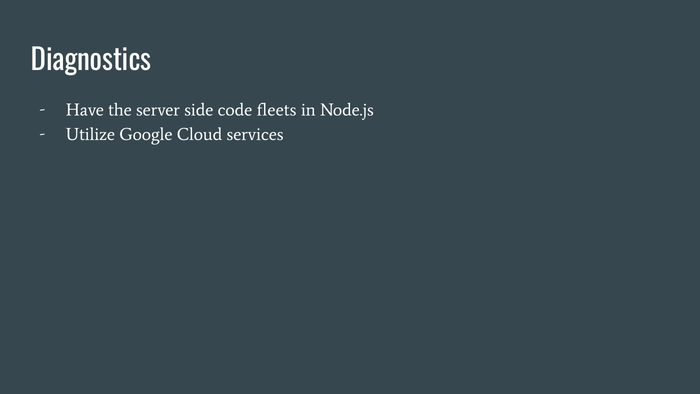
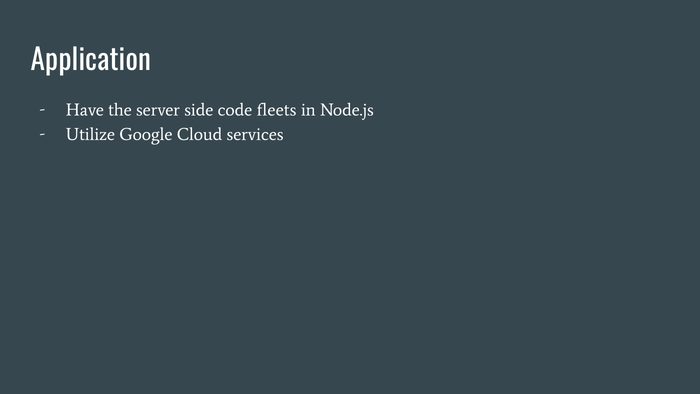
Diagnostics: Diagnostics -> Application (91, 61)
